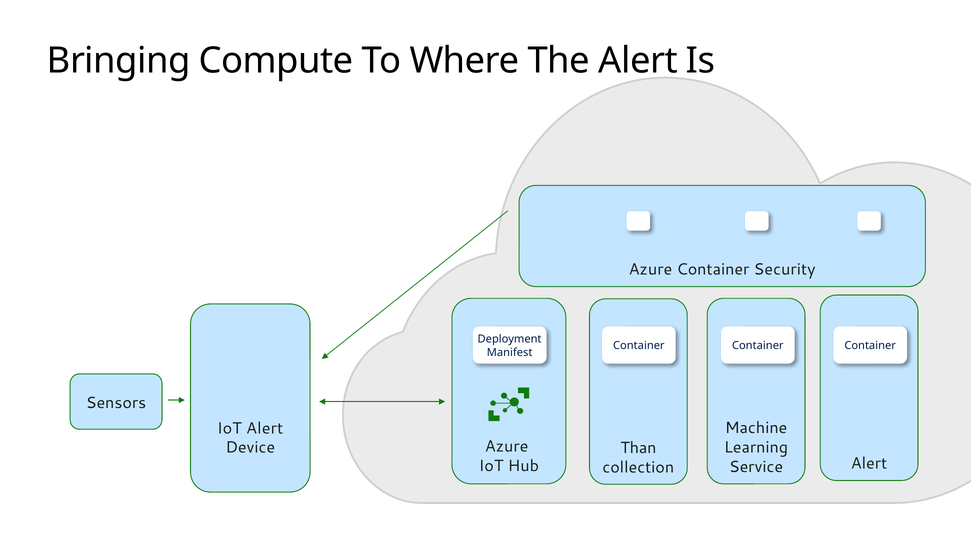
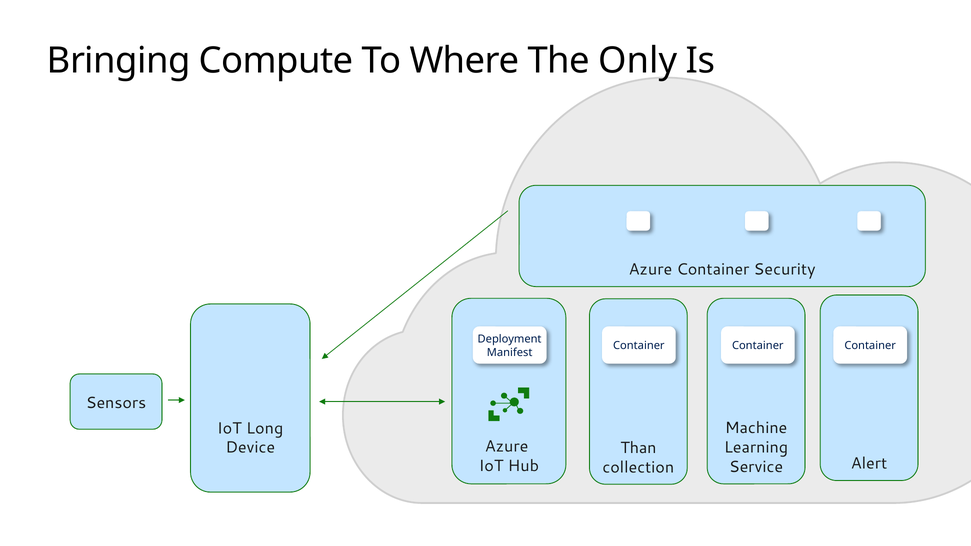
The Alert: Alert -> Only (638, 61)
IoT Alert: Alert -> Long (265, 428)
